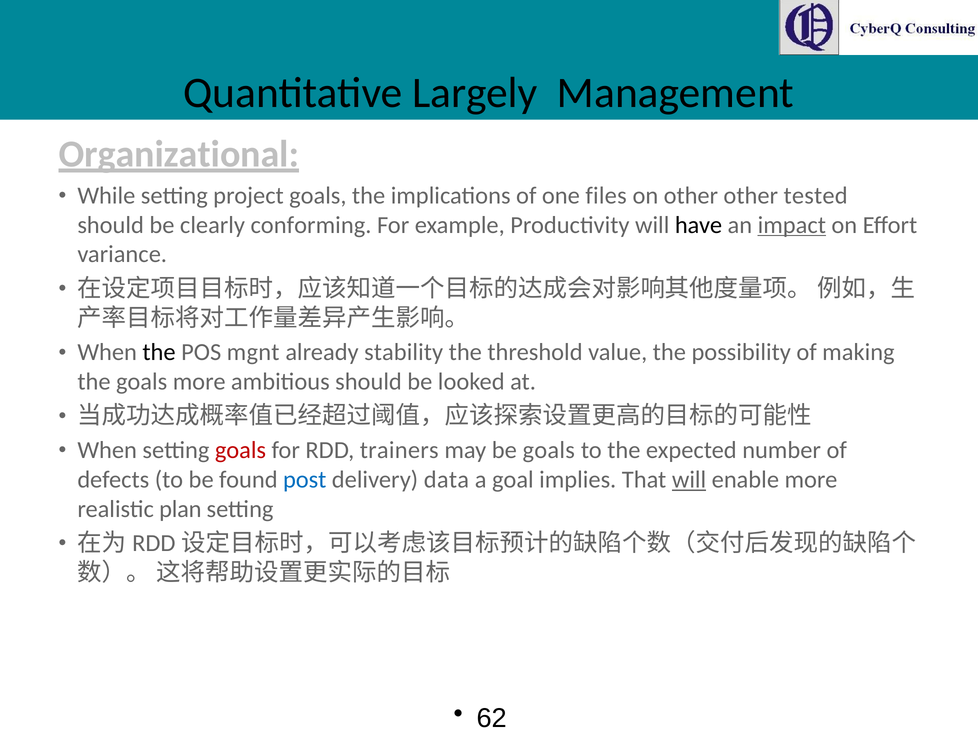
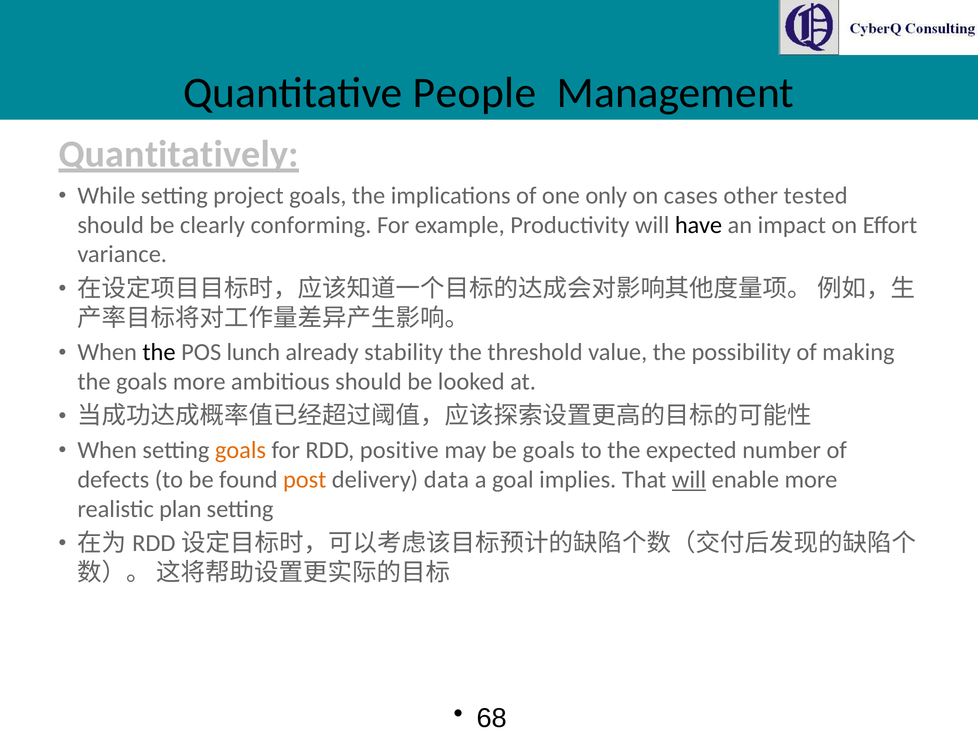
Largely: Largely -> People (475, 93)
Organizational: Organizational -> Quantitatively (179, 154)
files: files -> only (606, 196)
on other: other -> cases (691, 196)
impact underline: present -> none (792, 225)
mgnt: mgnt -> lunch (253, 352)
goals colour: red -> orange (240, 450)
trainers: trainers -> positive (399, 450)
post colour: blue -> orange (305, 480)
62: 62 -> 68 (492, 718)
